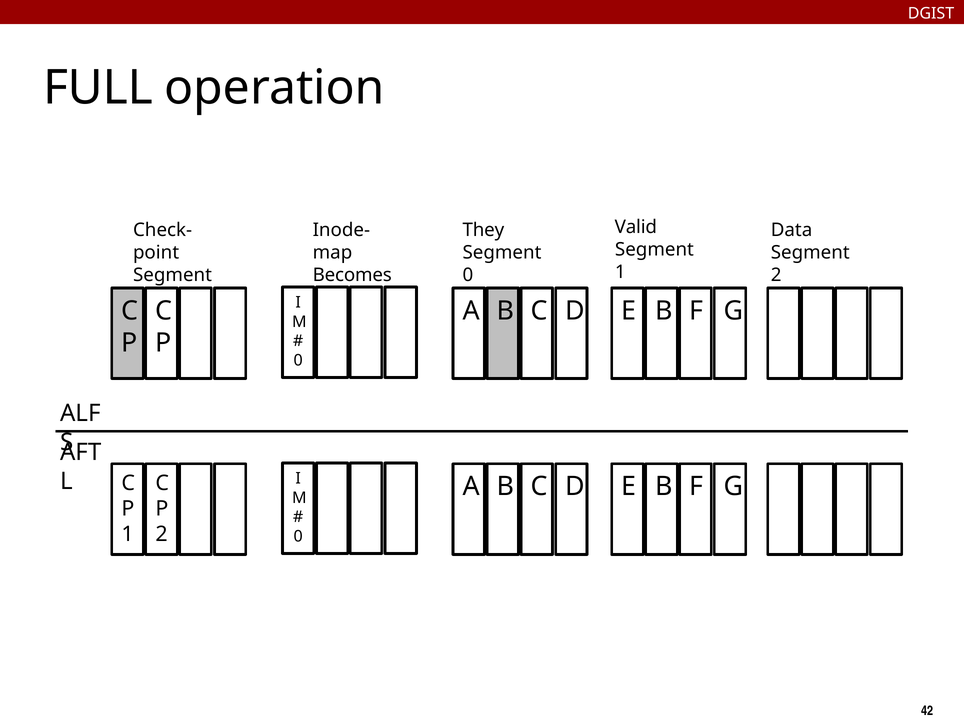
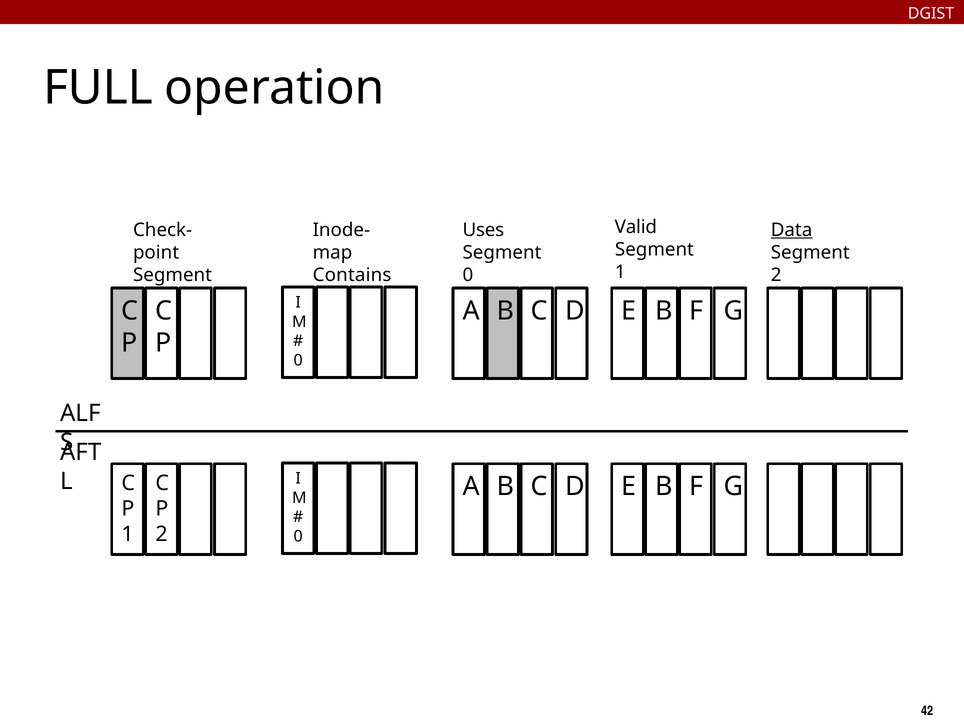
They: They -> Uses (483, 230)
Data underline: none -> present (792, 230)
Becomes: Becomes -> Contains (352, 275)
